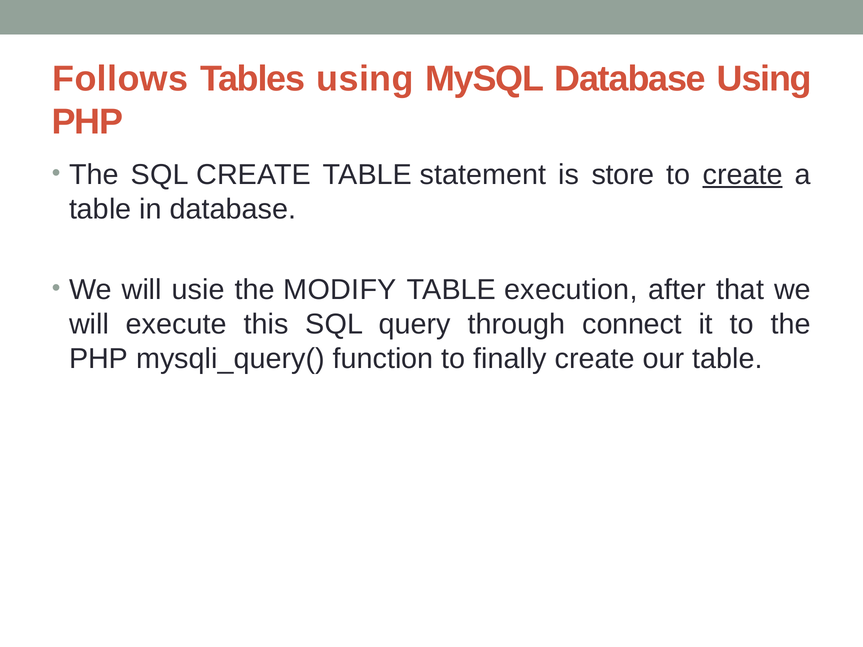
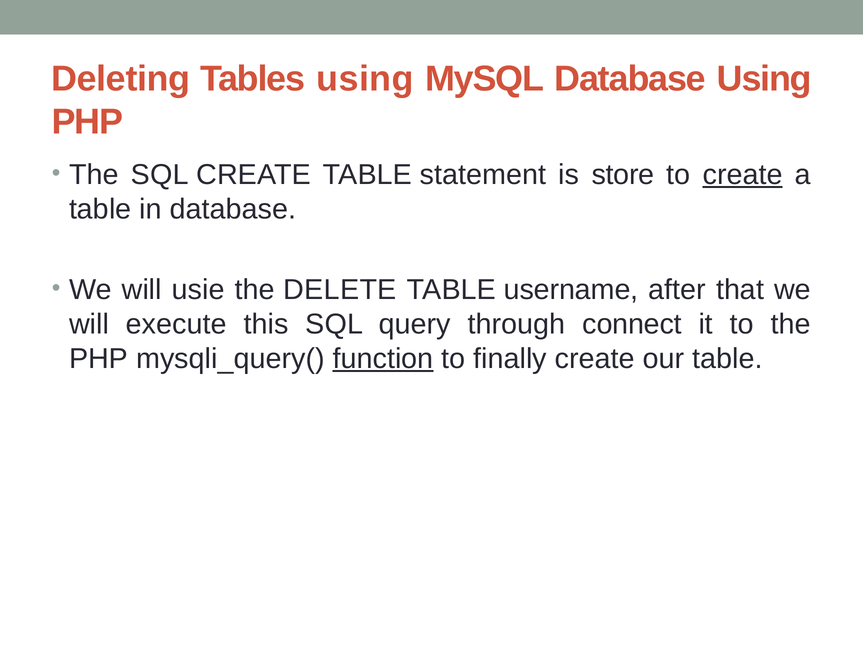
Follows: Follows -> Deleting (121, 79)
MODIFY: MODIFY -> DELETE (340, 290)
execution: execution -> username (571, 290)
function underline: none -> present (383, 359)
